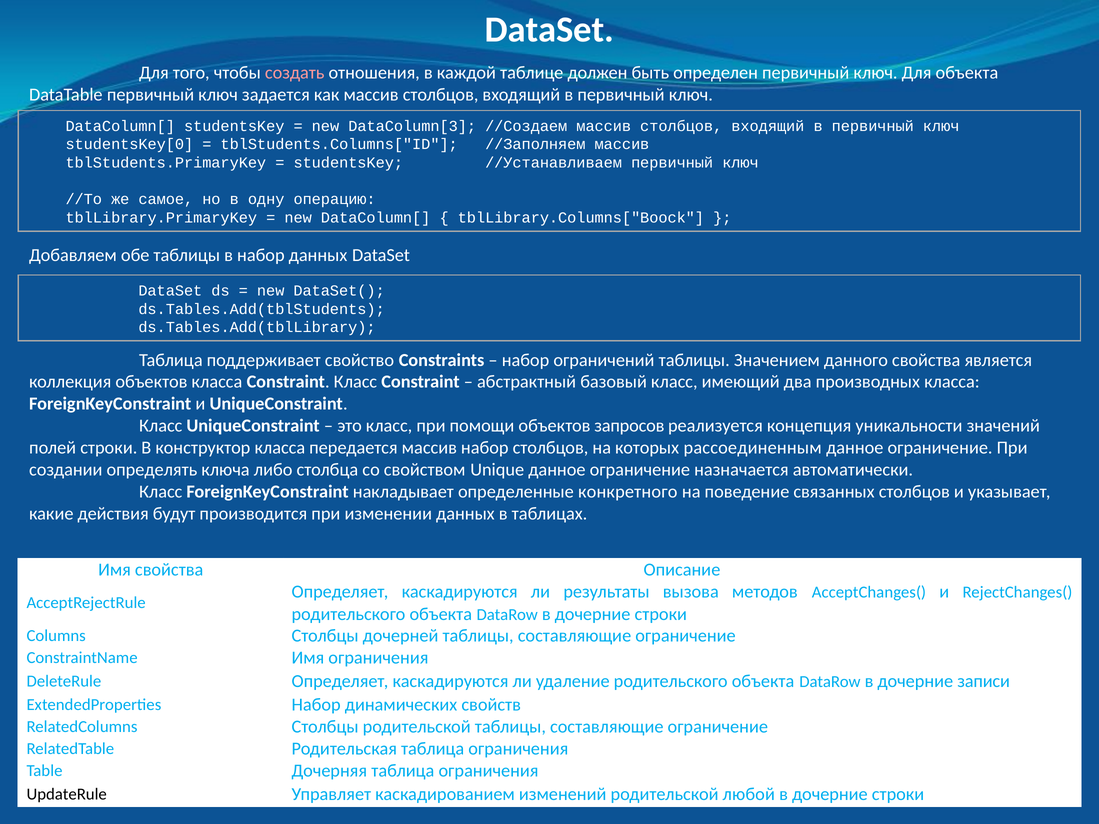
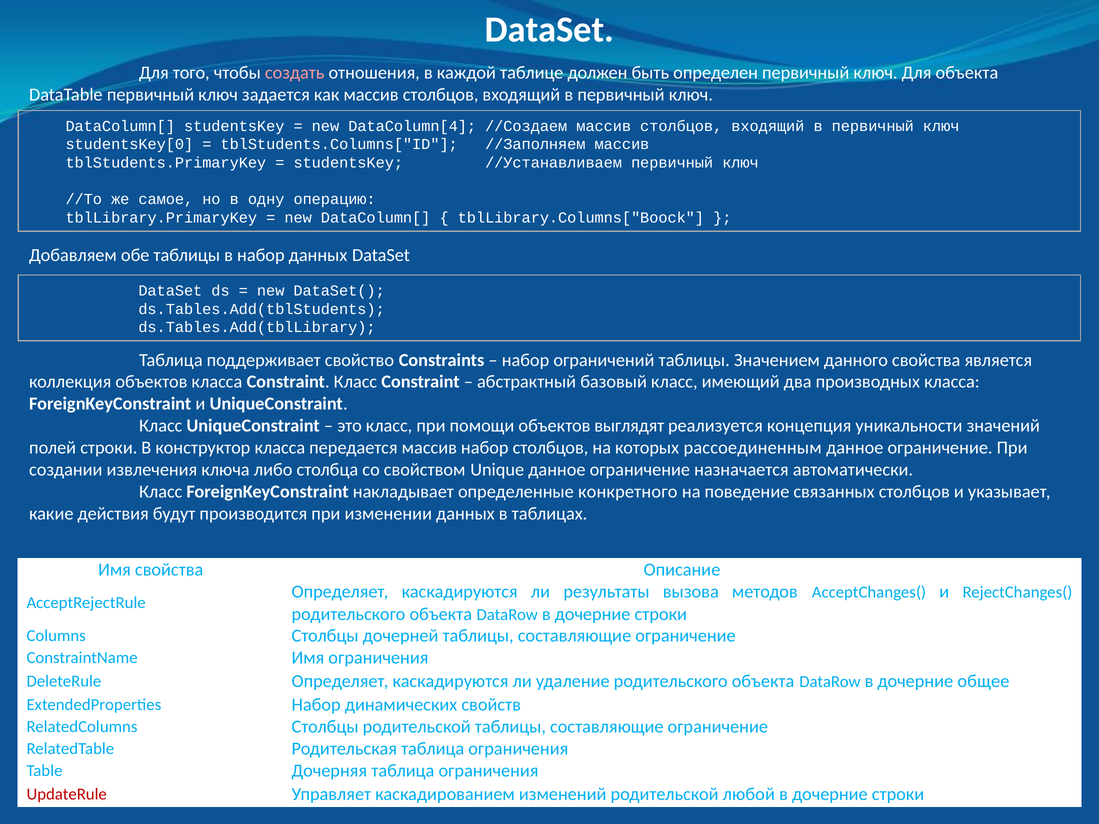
DataColumn[3: DataColumn[3 -> DataColumn[4 (412, 126)
запросов: запросов -> выглядят (629, 426)
определять: определять -> извлечения (152, 470)
записи: записи -> общее (983, 681)
UpdateRule colour: black -> red (67, 794)
